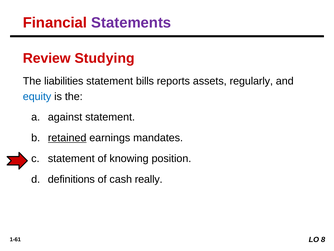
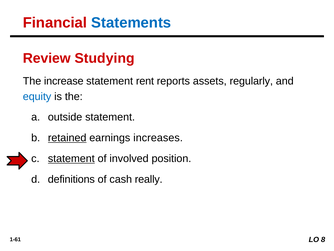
Statements colour: purple -> blue (131, 23)
liabilities: liabilities -> increase (64, 81)
bills: bills -> rent (145, 81)
against: against -> outside (65, 117)
mandates: mandates -> increases (158, 138)
statement underline: none -> present (71, 158)
knowing: knowing -> involved (129, 158)
